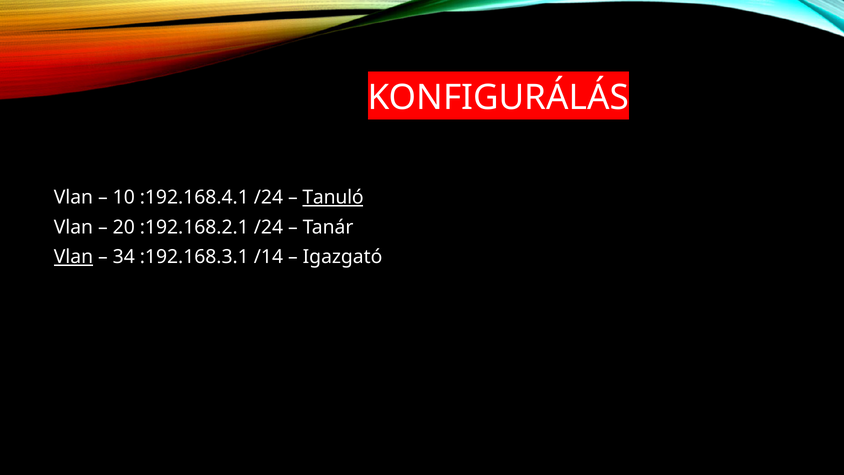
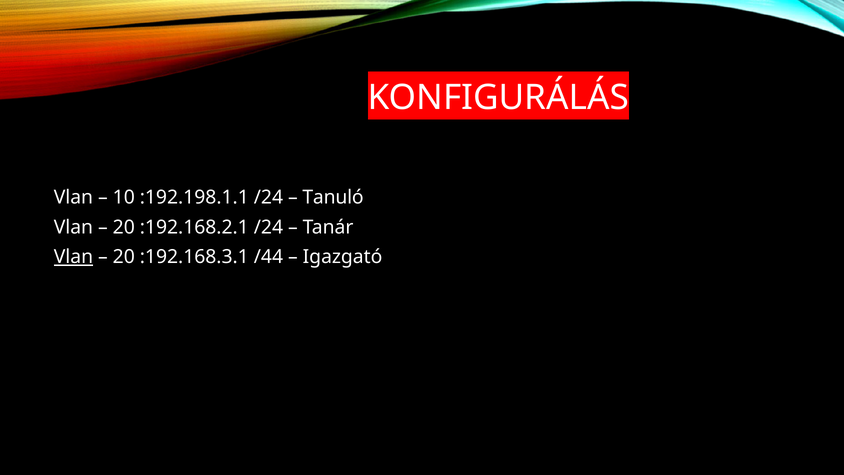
:192.168.4.1: :192.168.4.1 -> :192.198.1.1 (194, 197)
Tanuló underline: present -> none (333, 197)
34: 34 -> 20 (124, 257)
/14: /14 -> /44 (268, 257)
